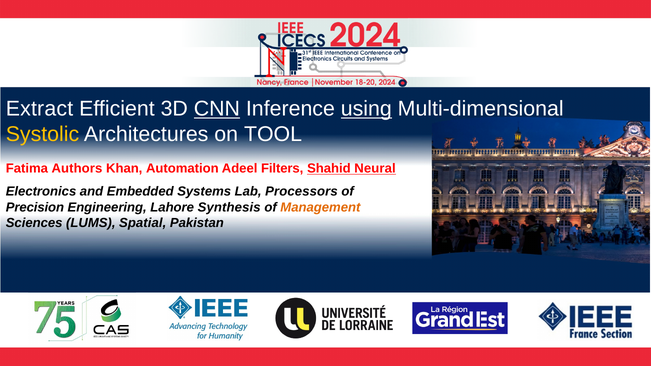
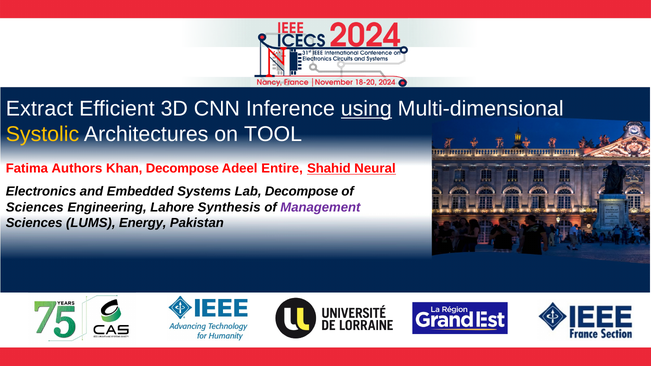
CNN underline: present -> none (217, 109)
Khan Automation: Automation -> Decompose (182, 169)
Filters: Filters -> Entire (282, 169)
Lab Processors: Processors -> Decompose (302, 192)
Precision: Precision -> Sciences (35, 208)
Management colour: orange -> purple (320, 208)
Spatial: Spatial -> Energy (143, 223)
